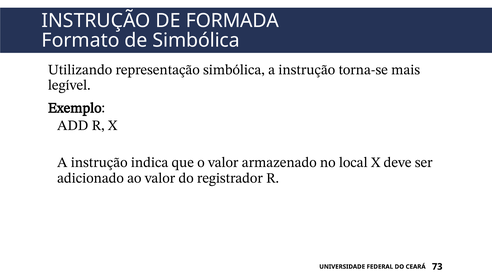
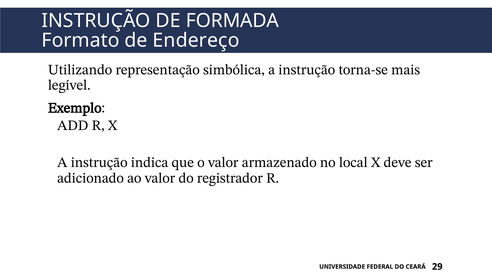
de Simbólica: Simbólica -> Endereço (196, 40)
73: 73 -> 29 (437, 266)
